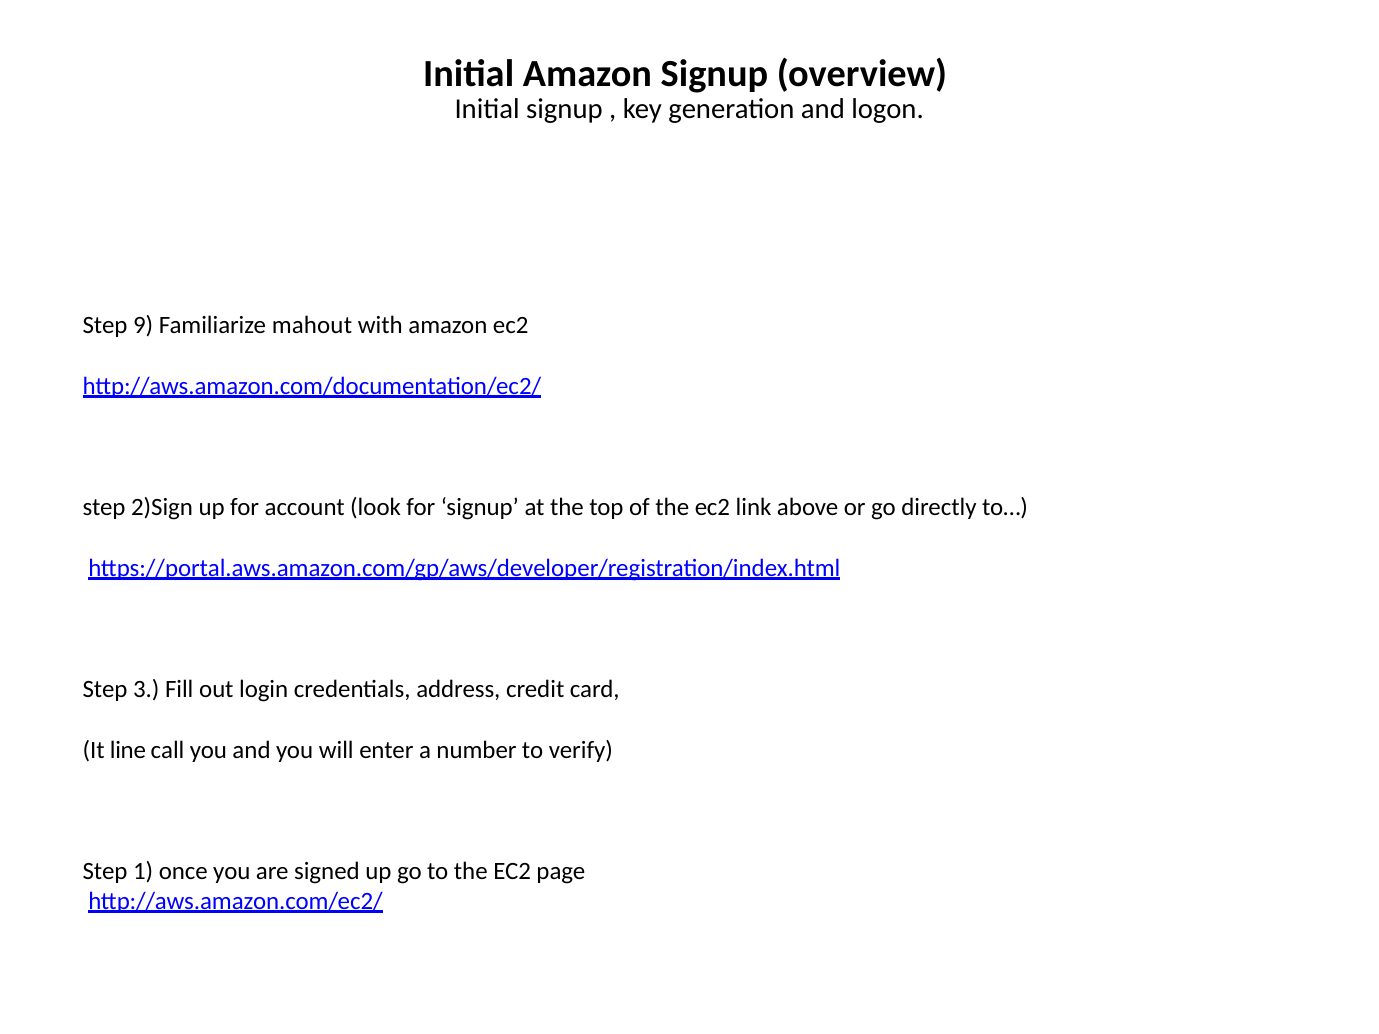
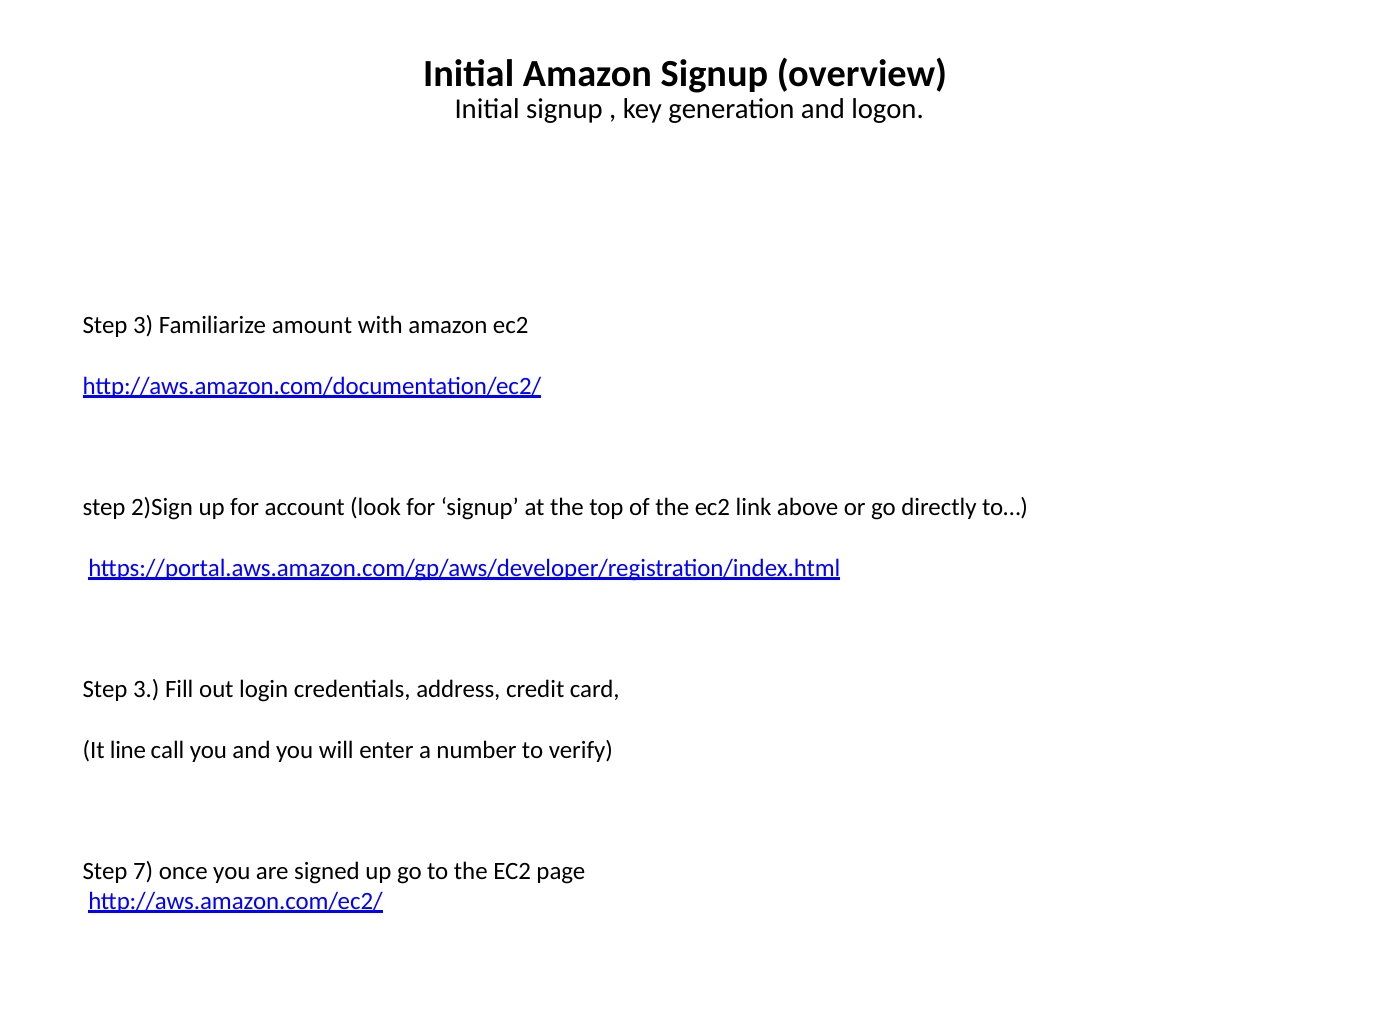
9: 9 -> 3 (143, 325)
mahout: mahout -> amount (312, 325)
1: 1 -> 7 (143, 871)
